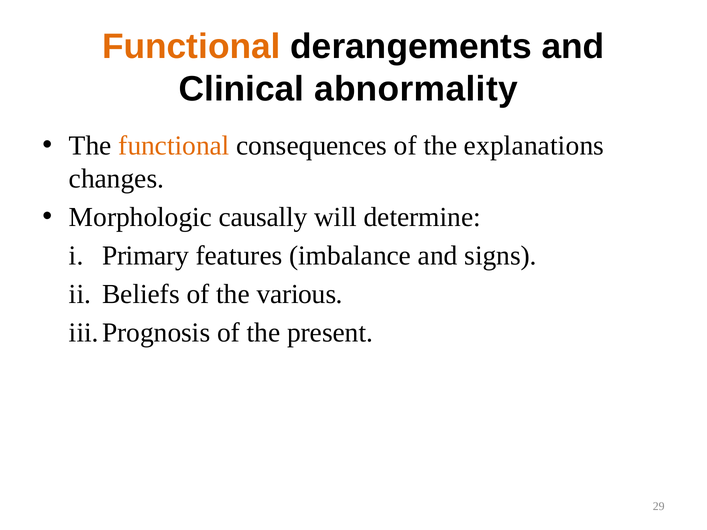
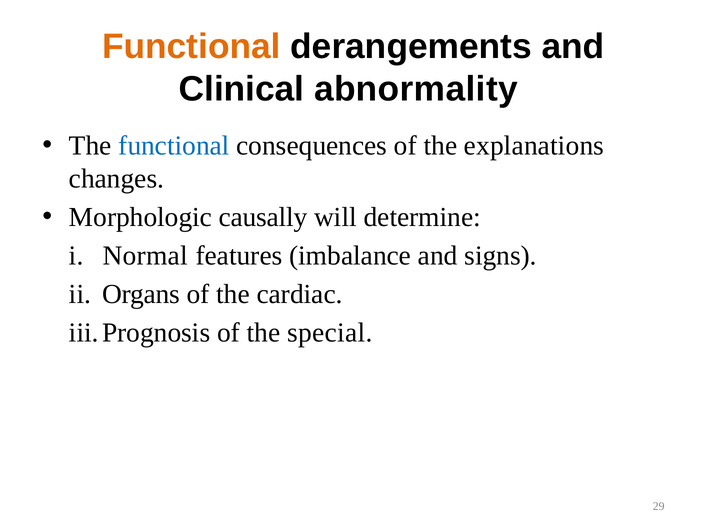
functional colour: orange -> blue (174, 146)
Primary: Primary -> Normal (145, 256)
Beliefs: Beliefs -> Organs (141, 294)
various: various -> cardiac (300, 294)
present: present -> special (330, 333)
